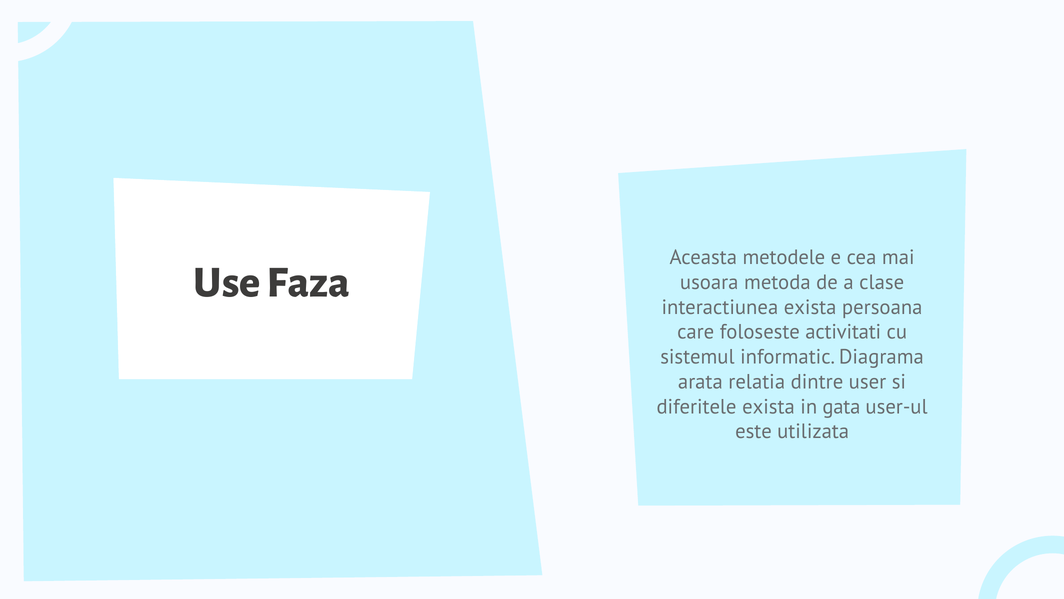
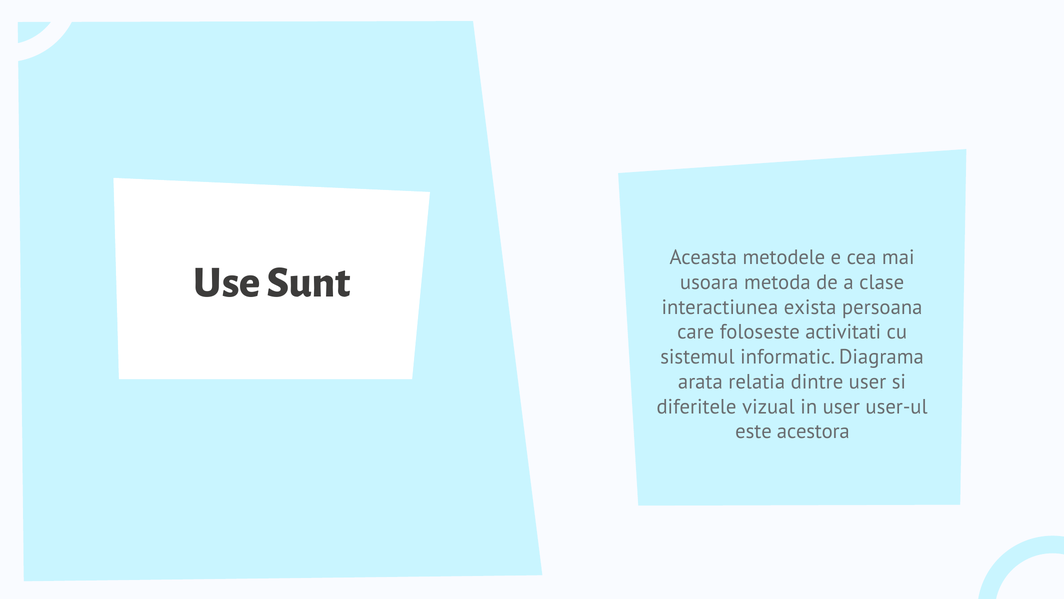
Faza: Faza -> Sunt (309, 282)
diferitele exista: exista -> vizual (768, 406)
in gata: gata -> user (841, 406)
utilizata: utilizata -> acestora (813, 431)
